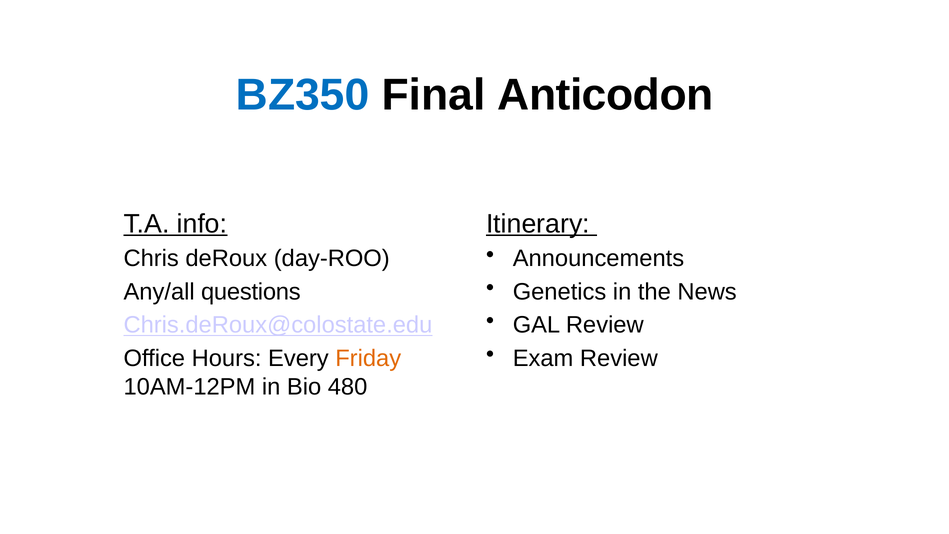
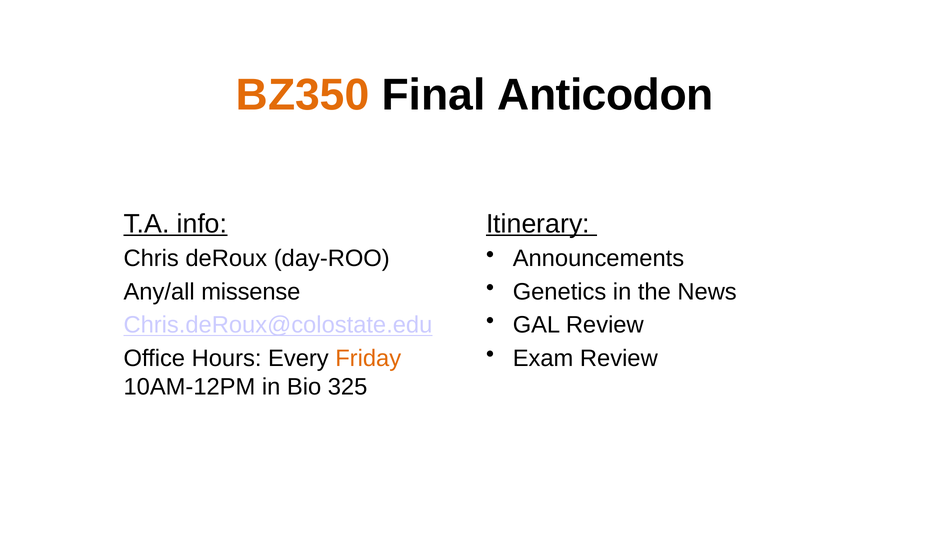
BZ350 colour: blue -> orange (303, 95)
questions: questions -> missense (251, 292)
480: 480 -> 325 (348, 387)
